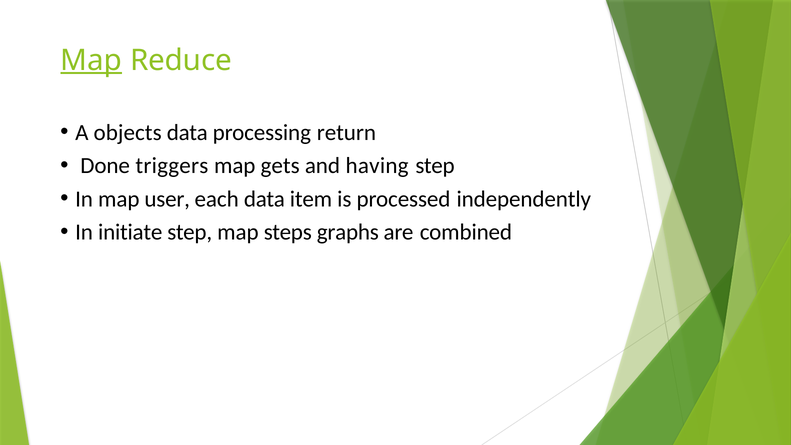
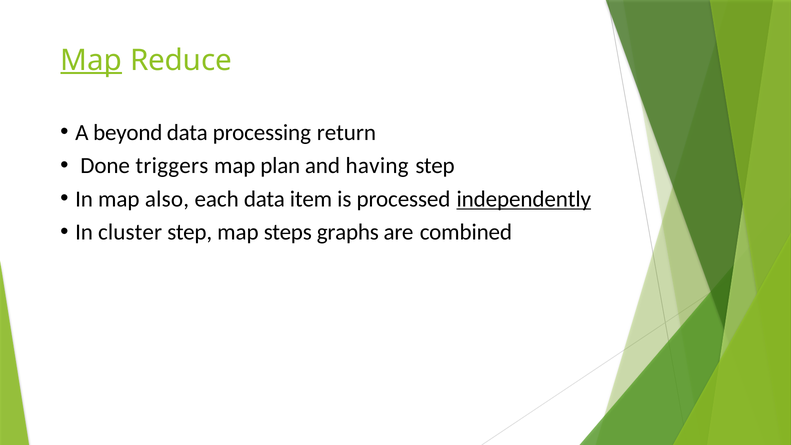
objects: objects -> beyond (128, 133)
gets: gets -> plan (280, 166)
user: user -> also (167, 199)
independently underline: none -> present (524, 199)
initiate: initiate -> cluster (130, 232)
